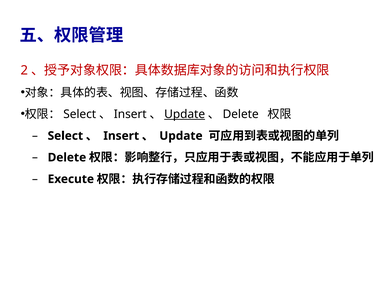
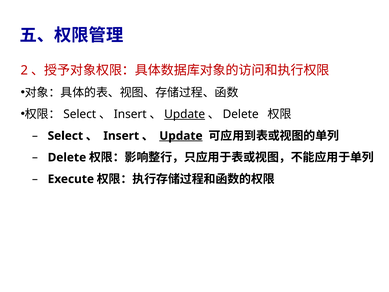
Update underline: none -> present (181, 136)
